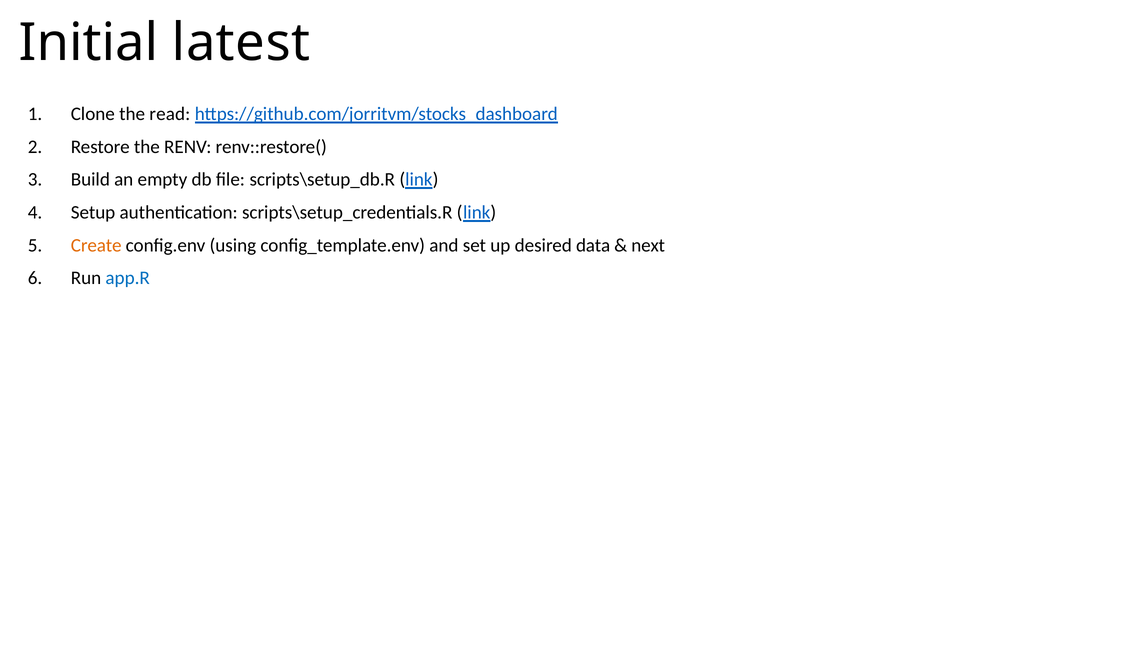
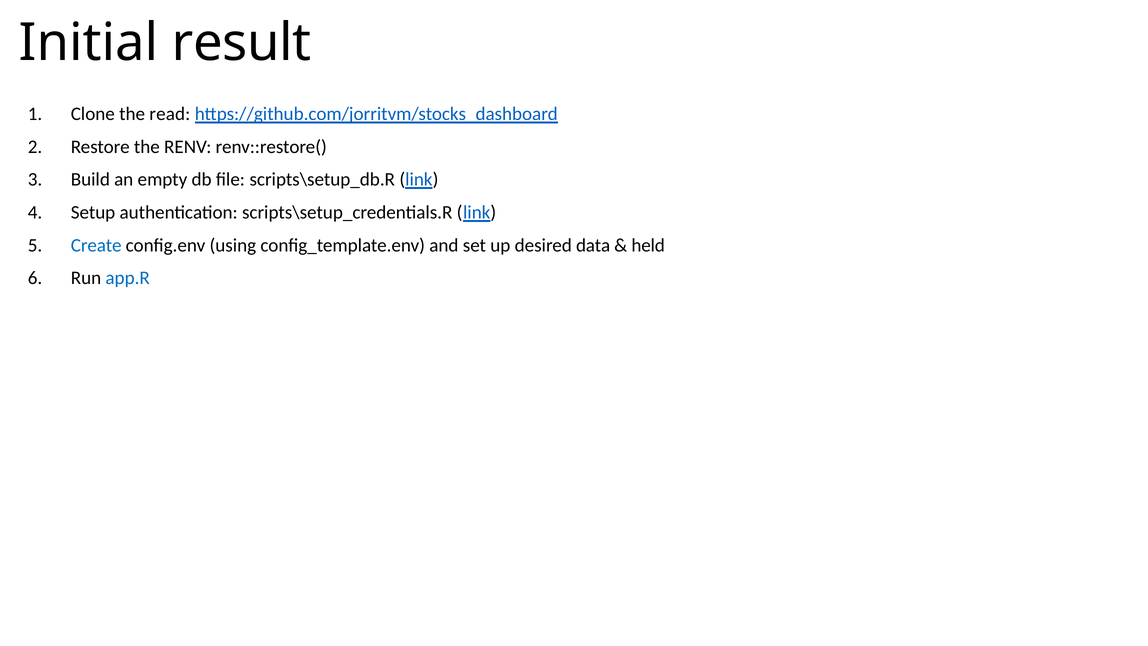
latest: latest -> result (242, 43)
Create colour: orange -> blue (96, 245)
next: next -> held (648, 245)
